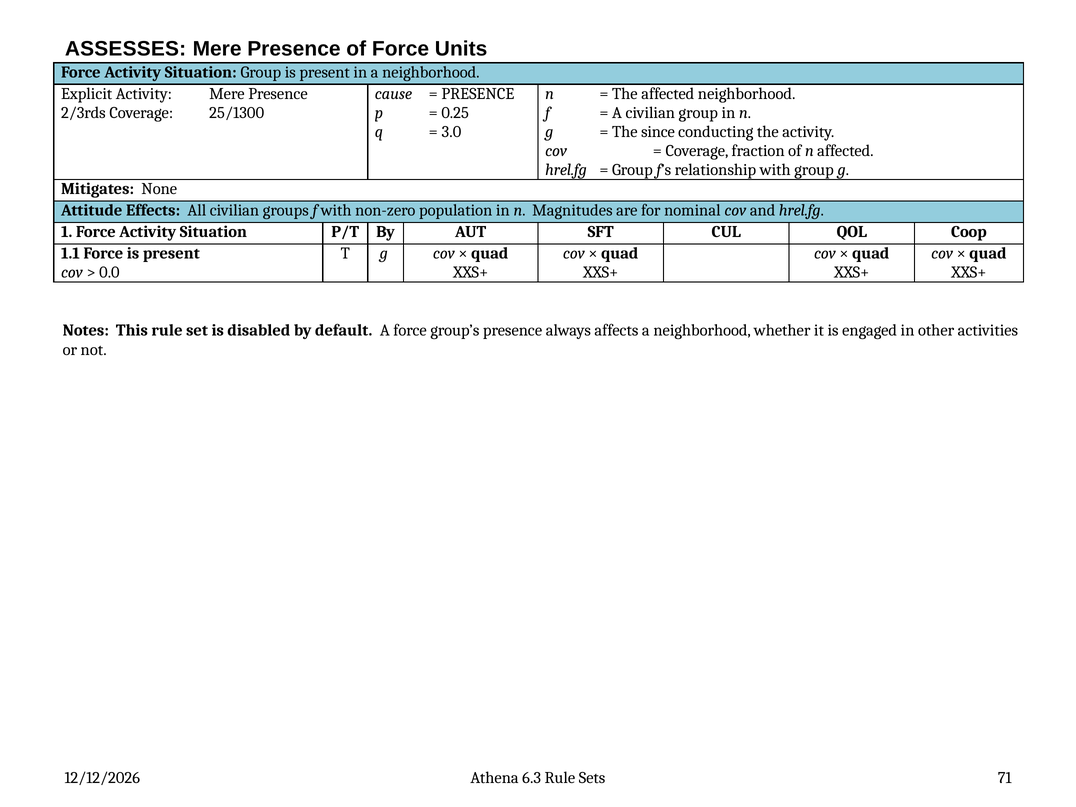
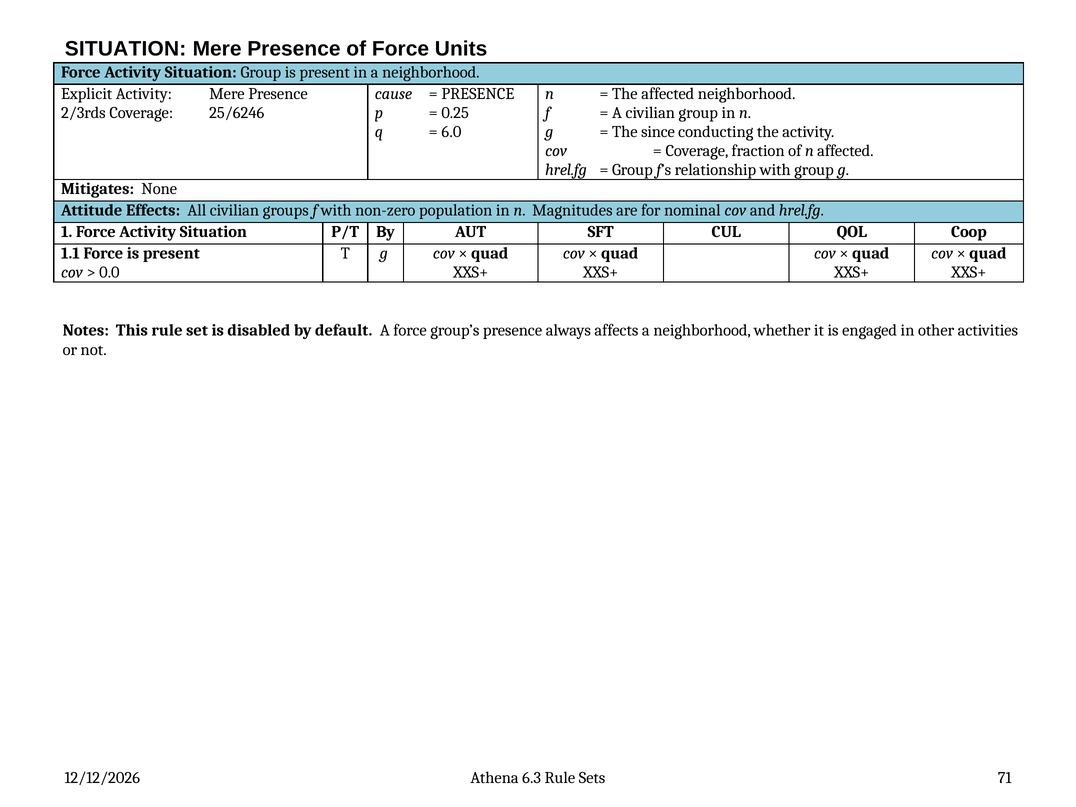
ASSESSES: ASSESSES -> SITUATION (126, 49)
25/1300: 25/1300 -> 25/6246 (237, 113)
3.0: 3.0 -> 6.0 (451, 132)
